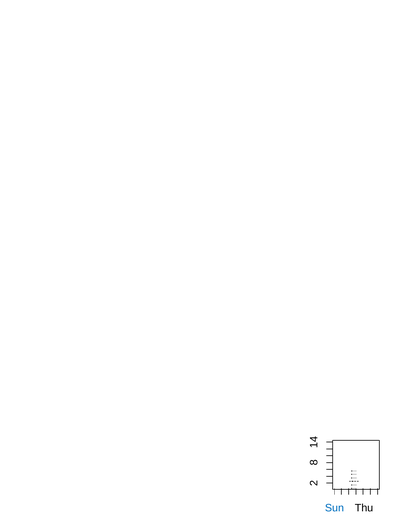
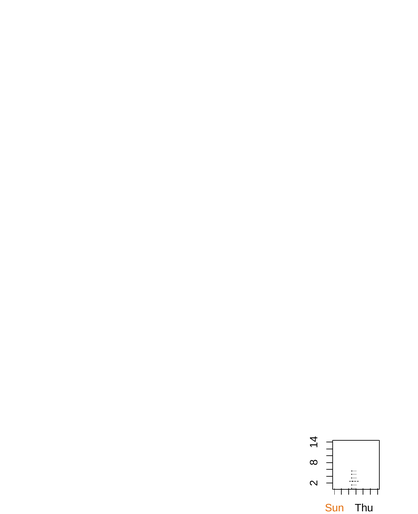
Sun colour: blue -> orange (334, 508)
